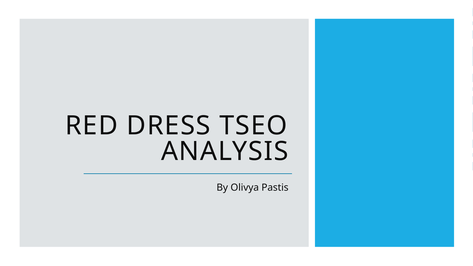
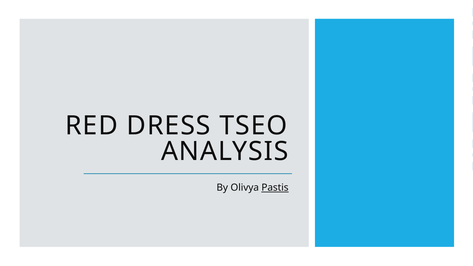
Pastis underline: none -> present (275, 188)
